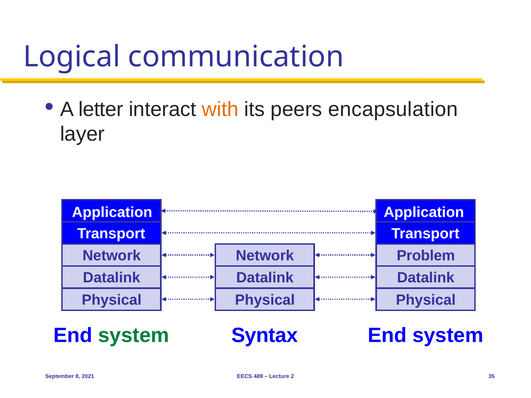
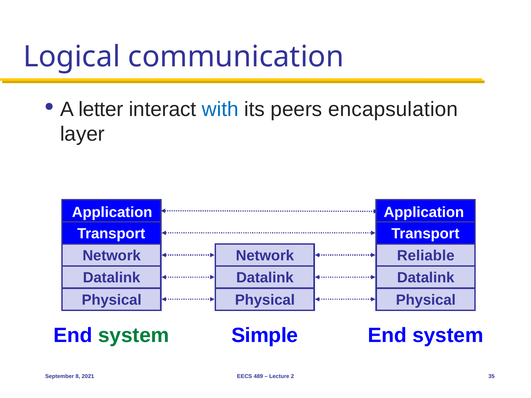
with colour: orange -> blue (220, 109)
Problem: Problem -> Reliable (426, 256)
Syntax: Syntax -> Simple (265, 336)
